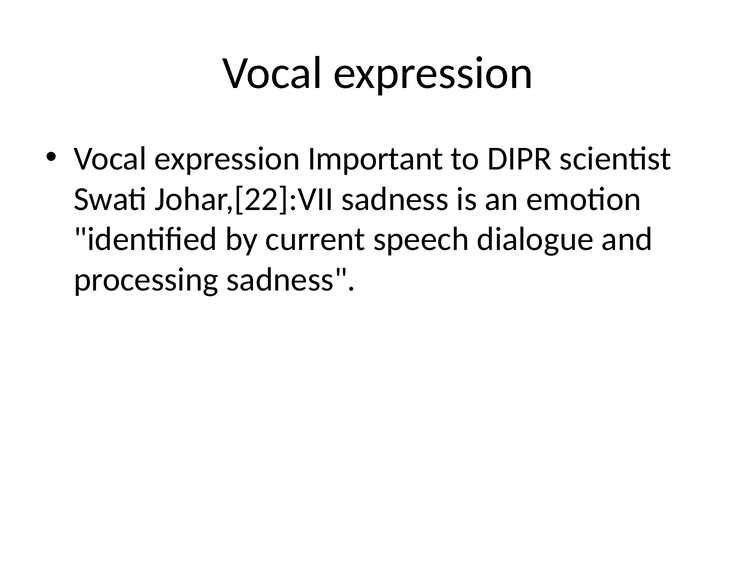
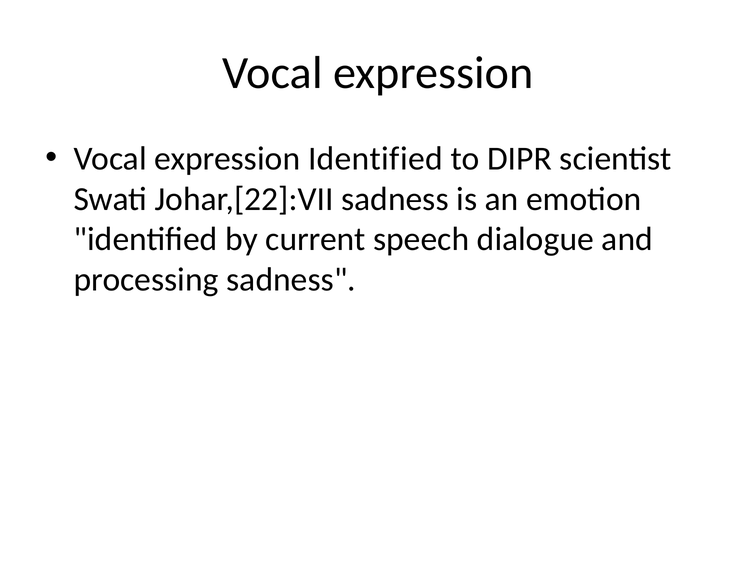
expression Important: Important -> Identified (375, 159)
